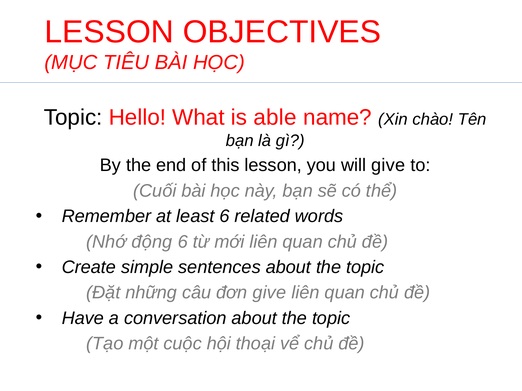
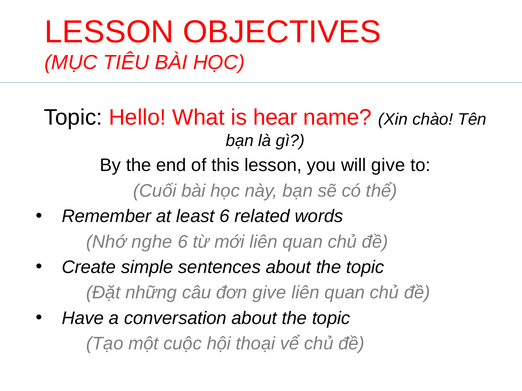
able: able -> hear (275, 118)
động: động -> nghe (152, 242)
